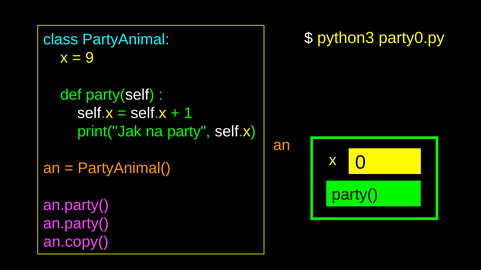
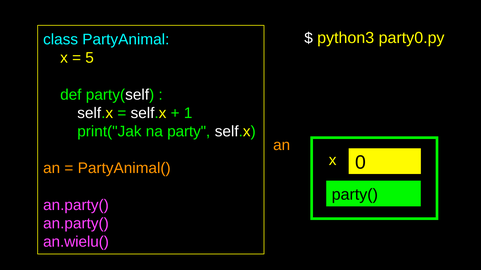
9: 9 -> 5 (90, 58)
an.copy(: an.copy( -> an.wielu( (76, 242)
